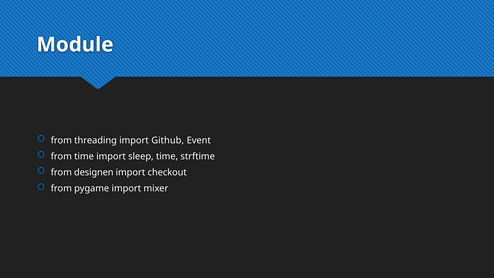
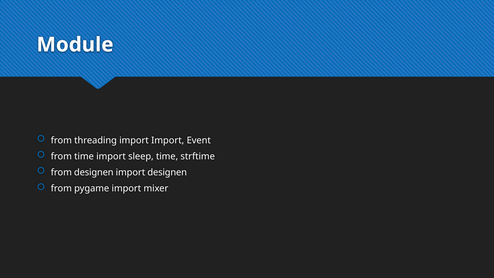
import Github: Github -> Import (168, 140)
import checkout: checkout -> designen (167, 172)
